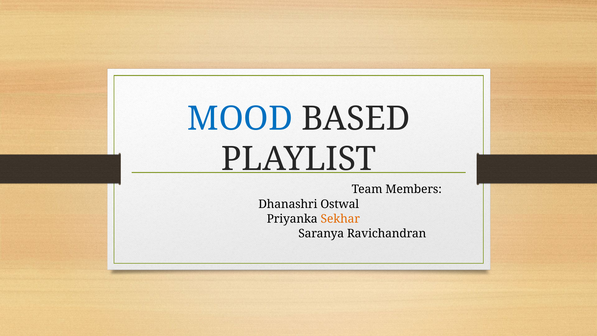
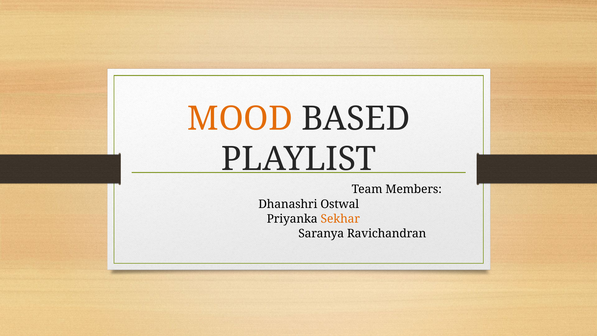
MOOD colour: blue -> orange (240, 119)
